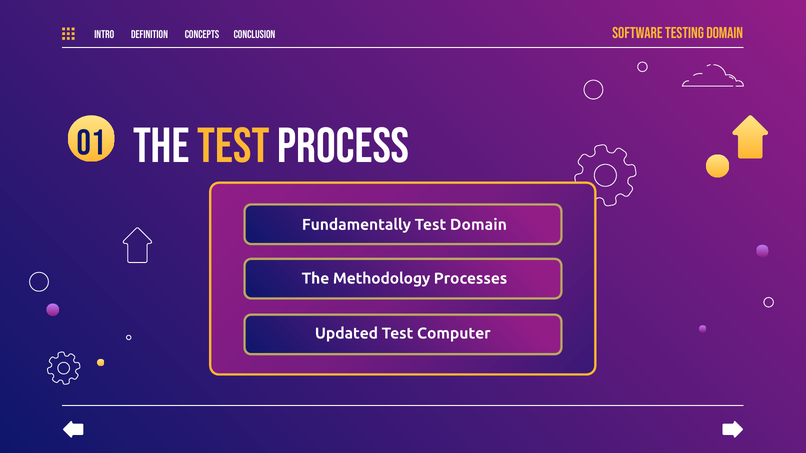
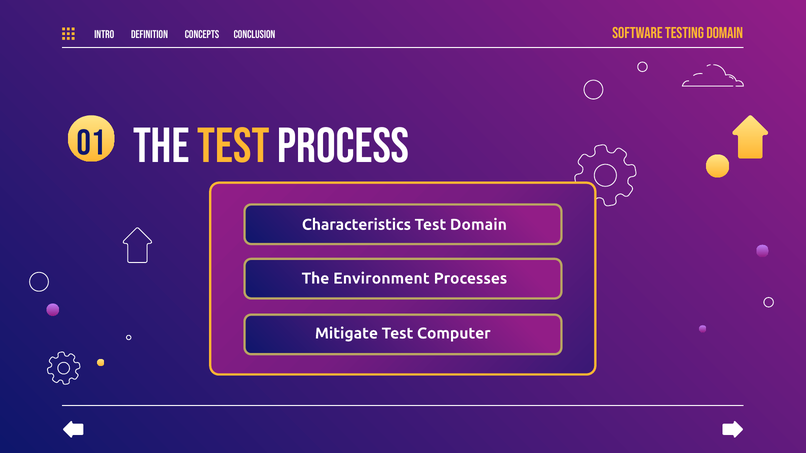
Fundamentally: Fundamentally -> Characteristics (356, 225)
Methodology: Methodology -> Environment (381, 279)
Updated: Updated -> Mitigate (346, 334)
